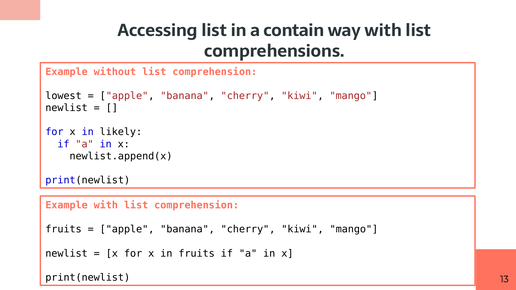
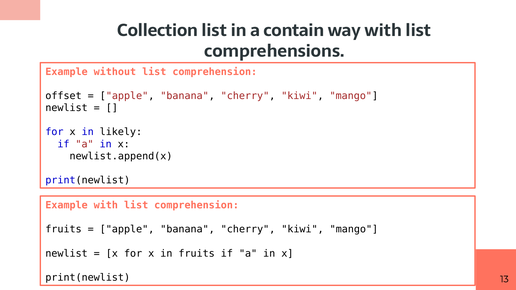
Accessing: Accessing -> Collection (158, 30)
lowest: lowest -> offset (64, 96)
